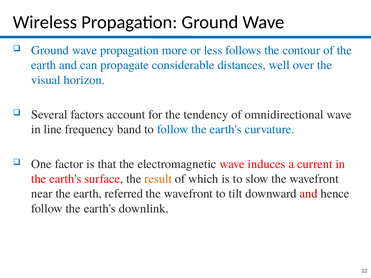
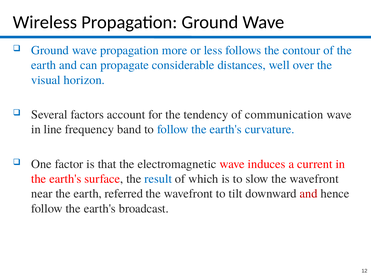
omnidirectional: omnidirectional -> communication (284, 115)
result colour: orange -> blue (158, 179)
downlink: downlink -> broadcast (144, 209)
